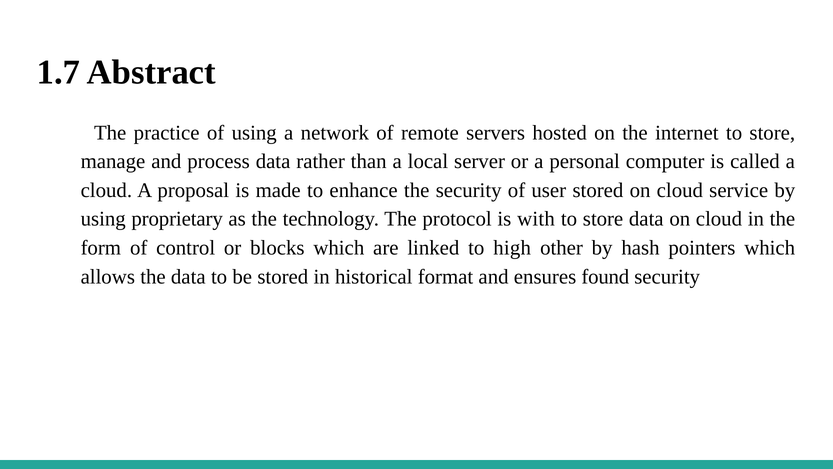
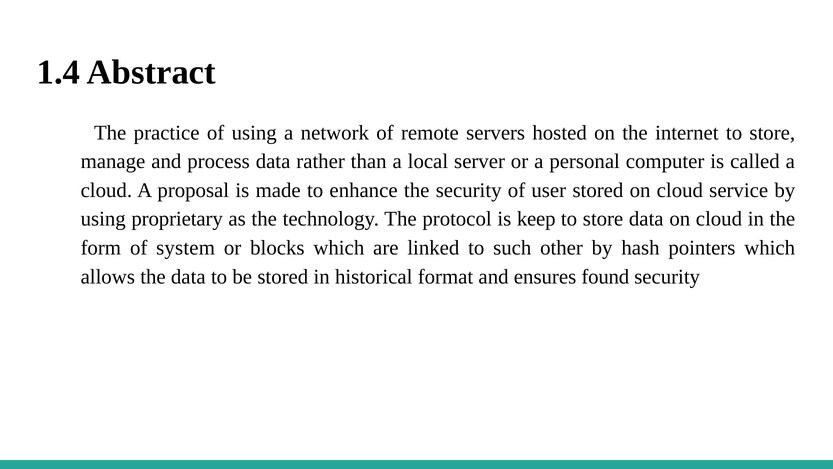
1.7: 1.7 -> 1.4 (58, 72)
with: with -> keep (536, 219)
control: control -> system (186, 248)
high: high -> such (512, 248)
